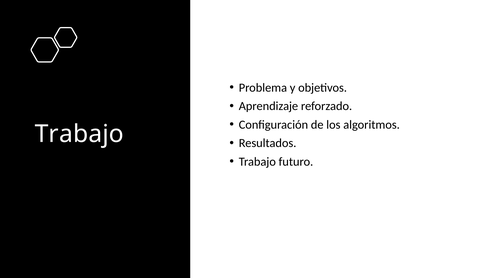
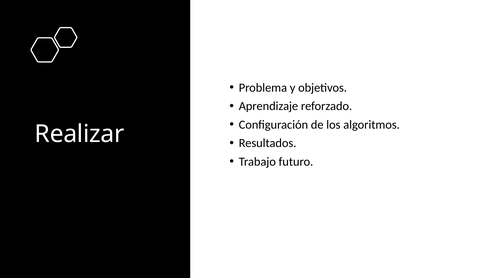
Trabajo: Trabajo -> Realizar (79, 134)
